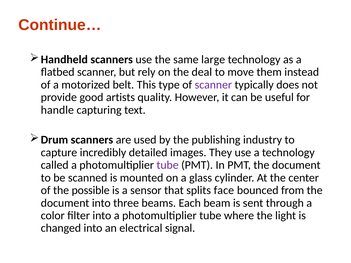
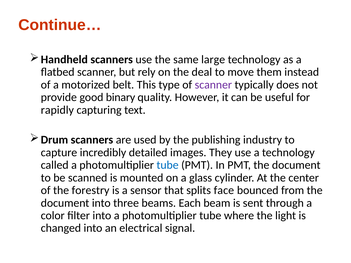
artists: artists -> binary (121, 97)
handle: handle -> rapidly (57, 110)
tube colour: purple -> blue (168, 165)
possible: possible -> forestry (91, 190)
